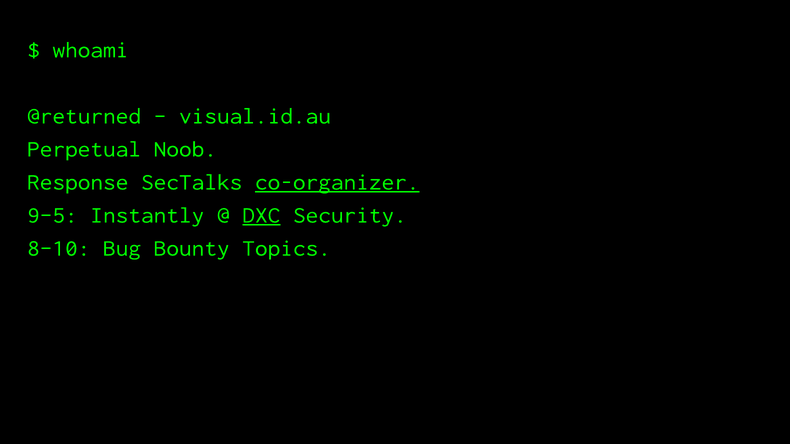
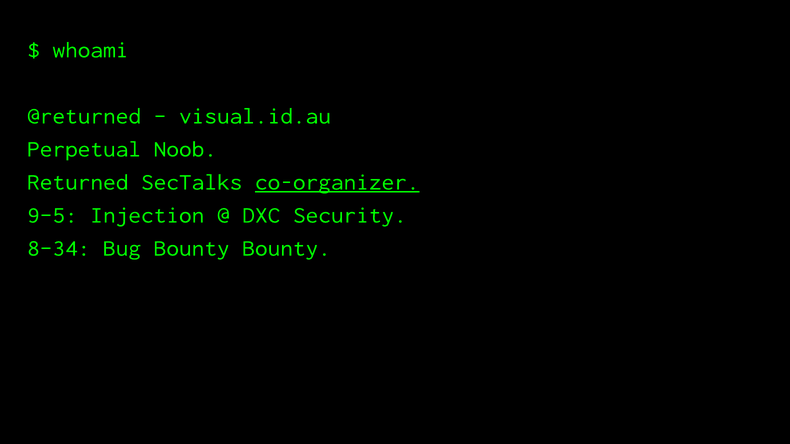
Response: Response -> Returned (78, 182)
Instantly: Instantly -> Injection (147, 215)
DXC underline: present -> none (261, 215)
8–10: 8–10 -> 8–34 (59, 248)
Bounty Topics: Topics -> Bounty (287, 248)
